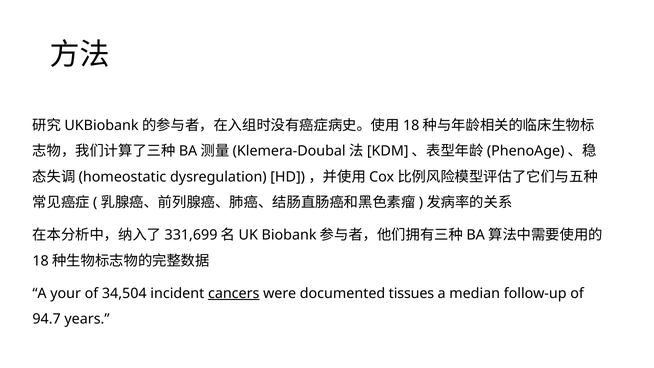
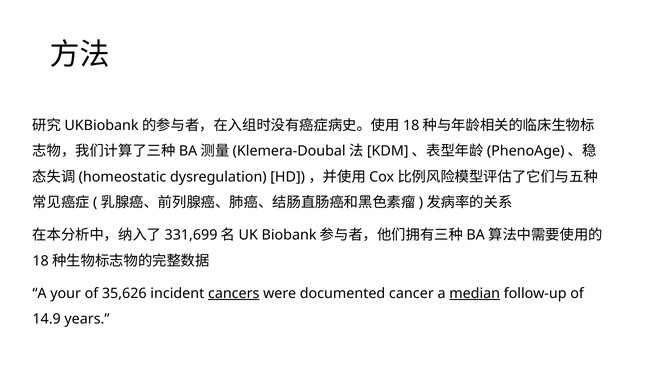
34,504: 34,504 -> 35,626 (124, 293)
tissues: tissues -> cancer (411, 293)
median underline: none -> present (475, 293)
94.7: 94.7 -> 14.9 (47, 319)
